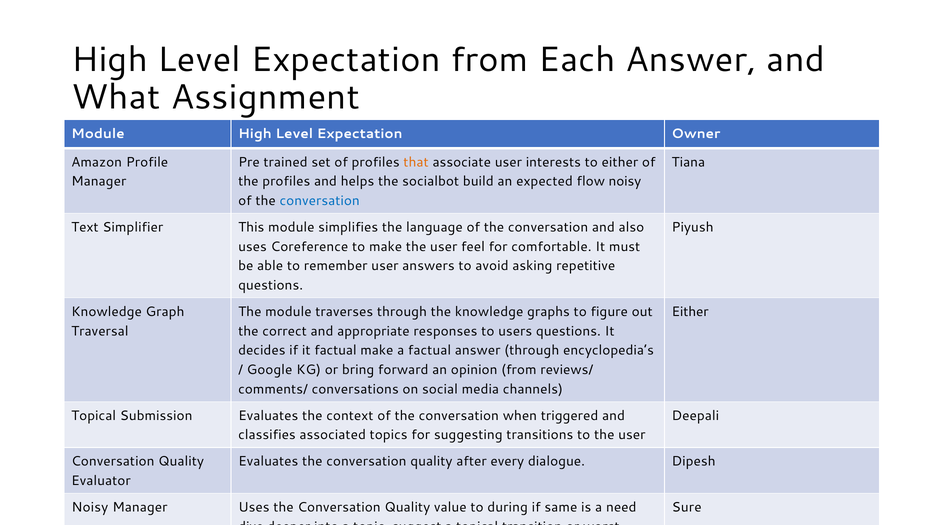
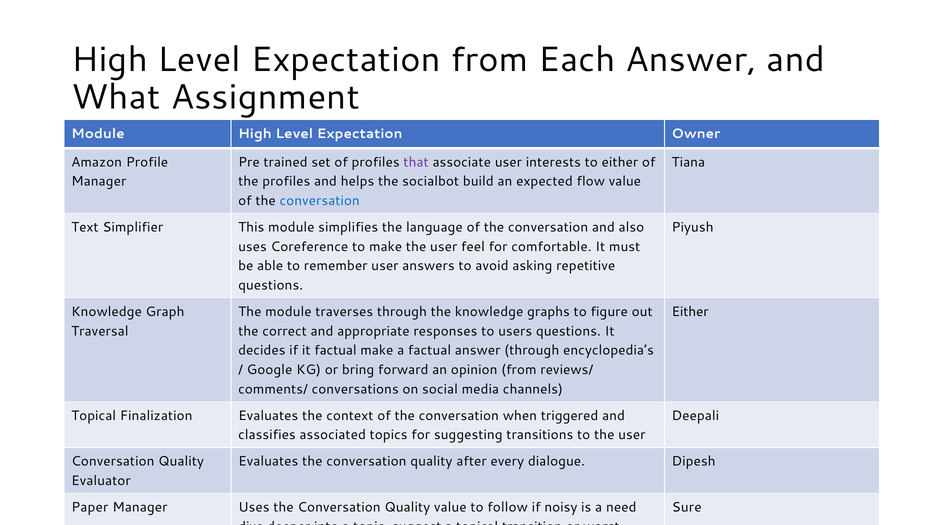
that colour: orange -> purple (416, 162)
flow noisy: noisy -> value (625, 182)
Submission: Submission -> Finalization (156, 416)
Noisy: Noisy -> Paper (90, 508)
to during: during -> follow (508, 508)
same: same -> noisy (561, 508)
